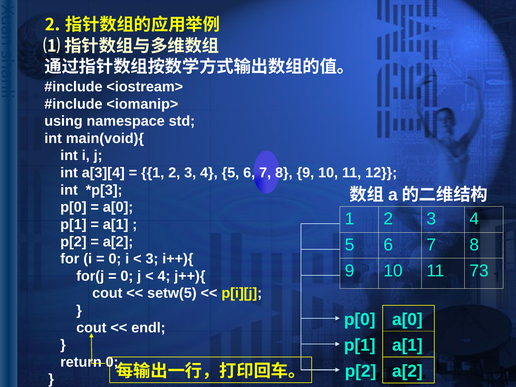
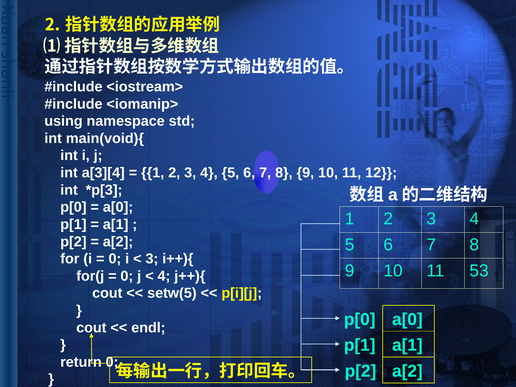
73: 73 -> 53 (479, 271)
